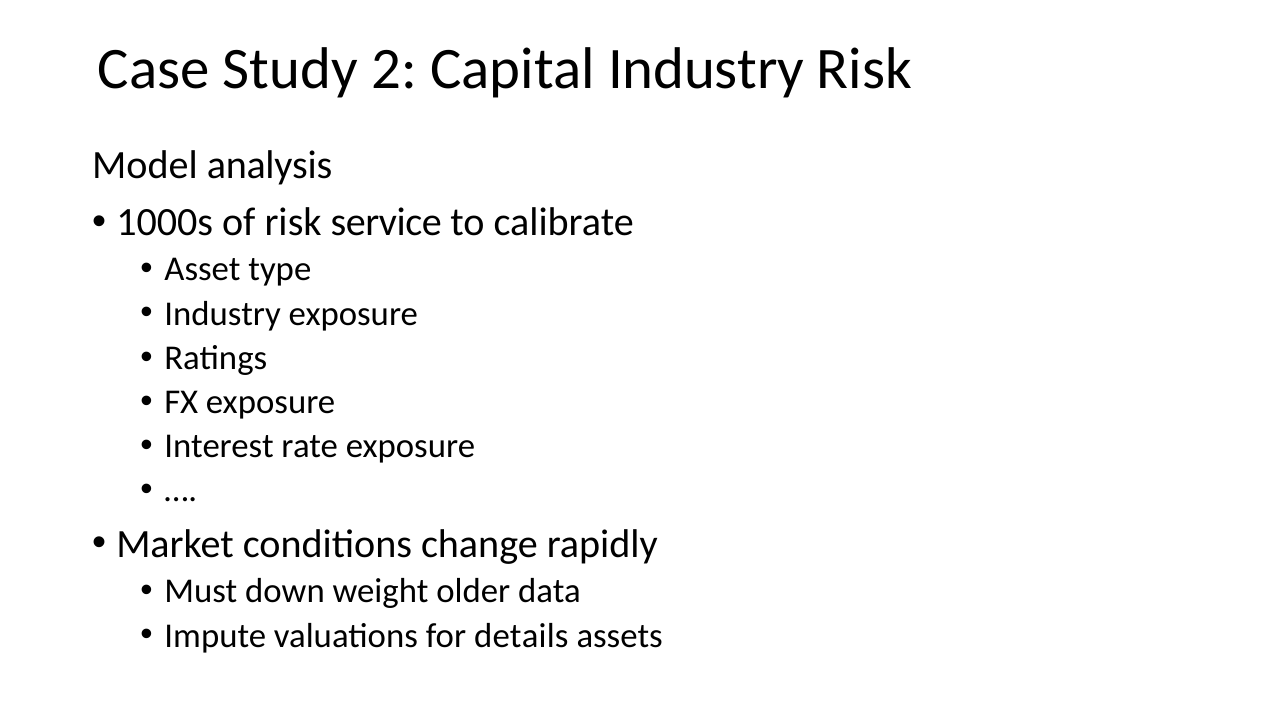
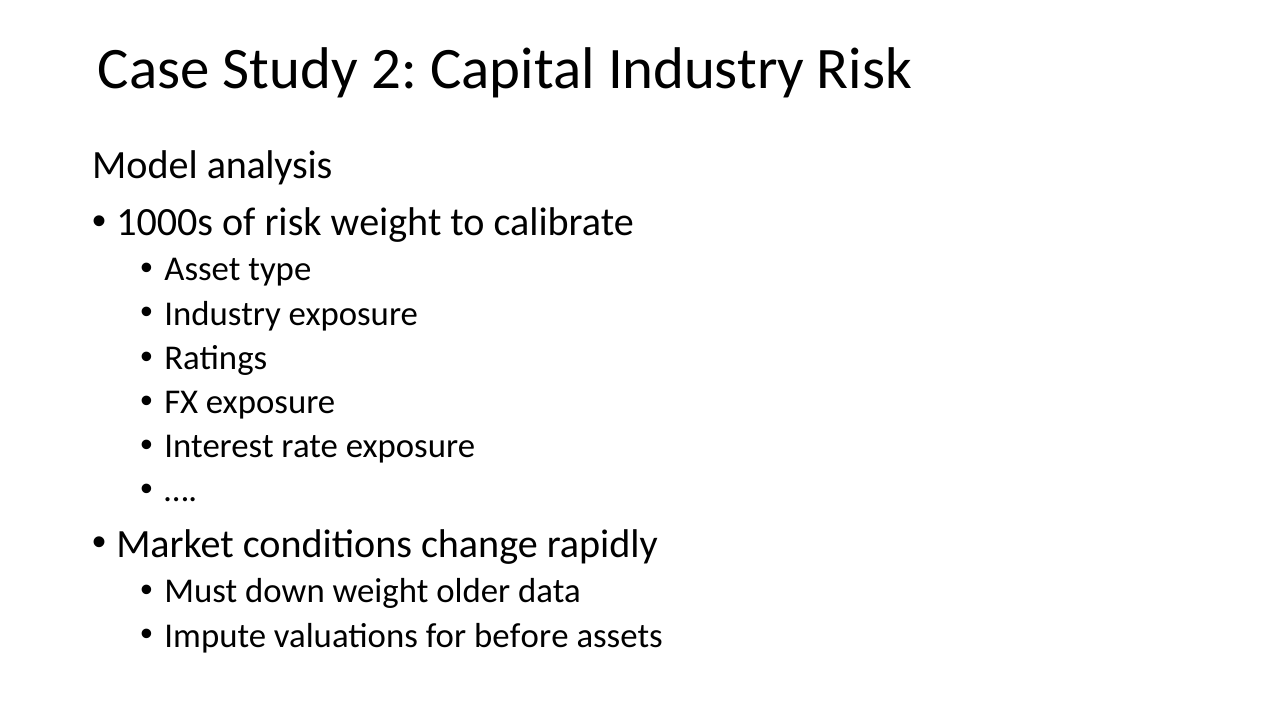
risk service: service -> weight (386, 222)
details: details -> before (521, 636)
